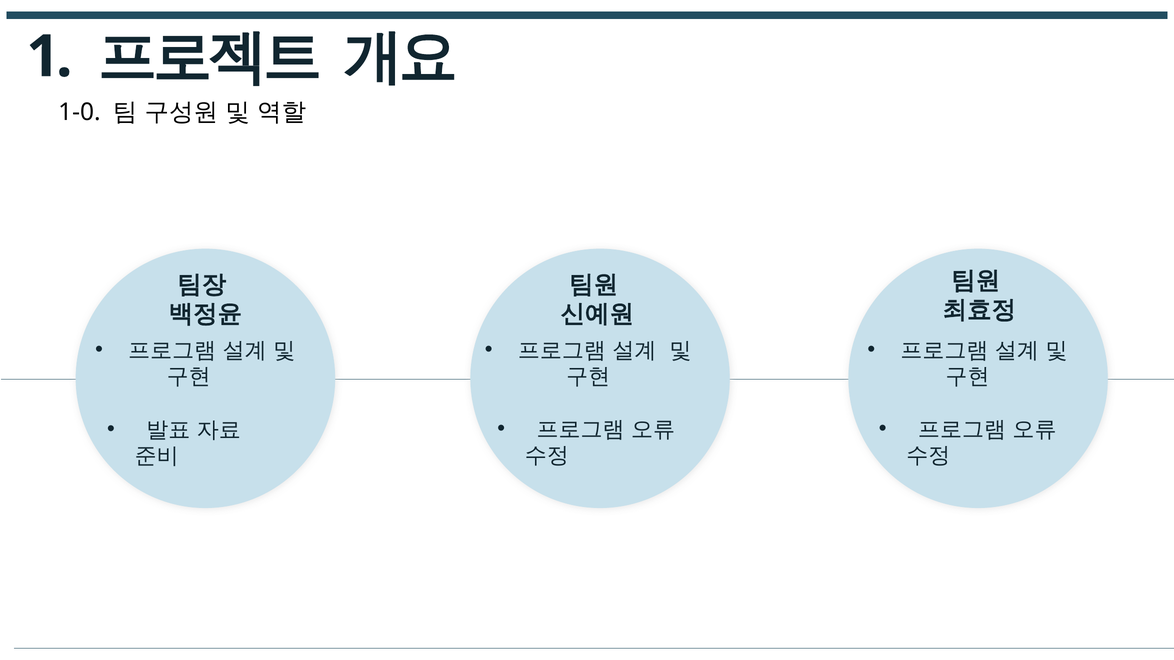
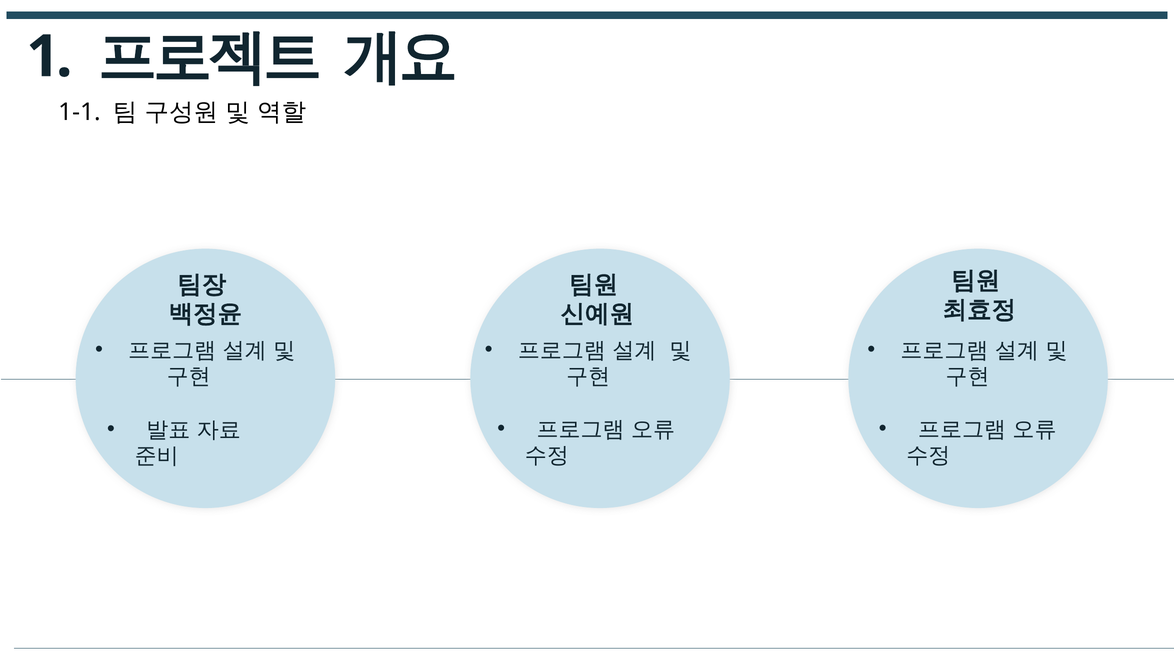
1-0: 1-0 -> 1-1 (79, 112)
